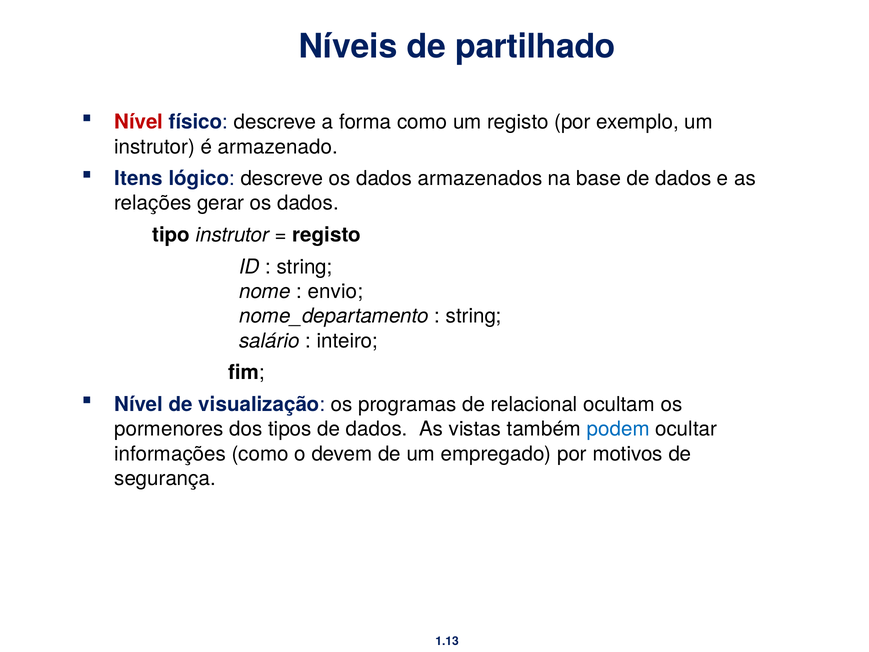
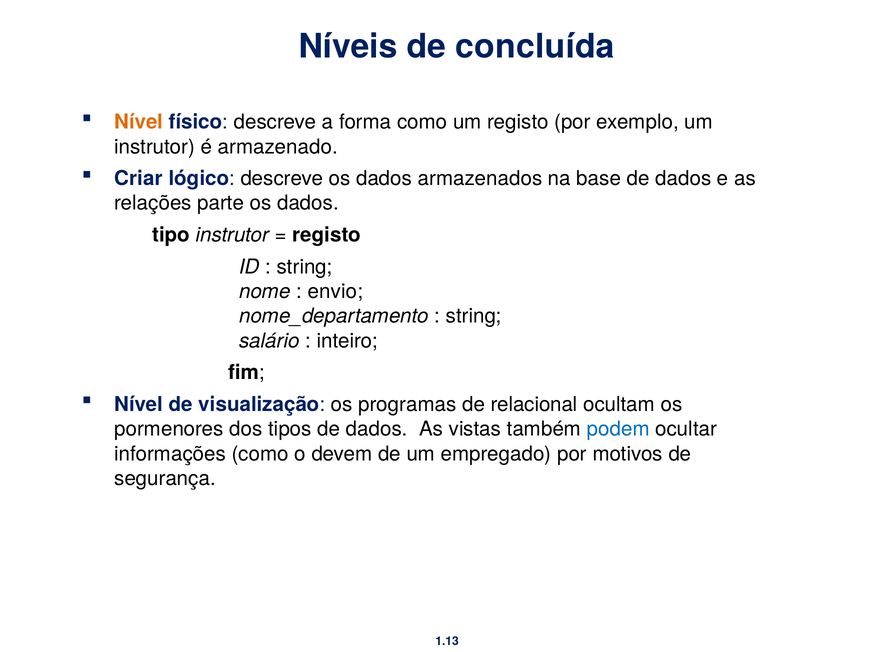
partilhado: partilhado -> concluída (535, 47)
Nível colour: red -> orange (139, 122)
Itens: Itens -> Criar (139, 178)
gerar: gerar -> parte (221, 203)
